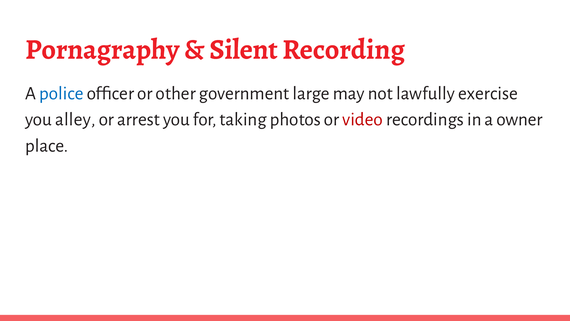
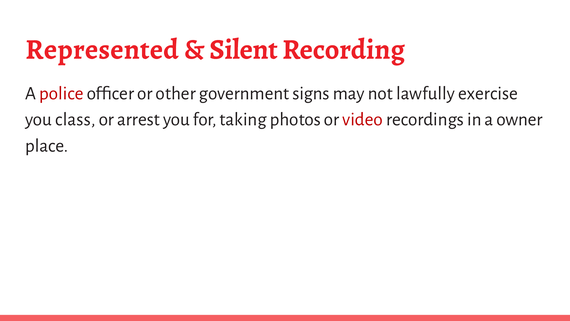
Pornagraphy: Pornagraphy -> Represented (102, 49)
police colour: blue -> red (61, 93)
large: large -> signs (311, 93)
alley: alley -> class (75, 119)
